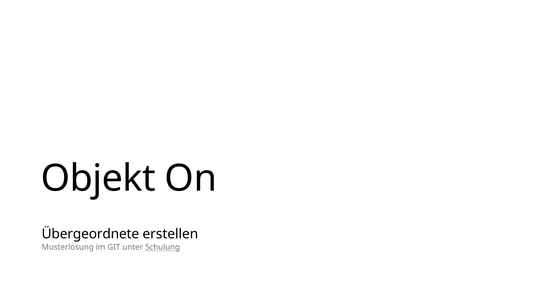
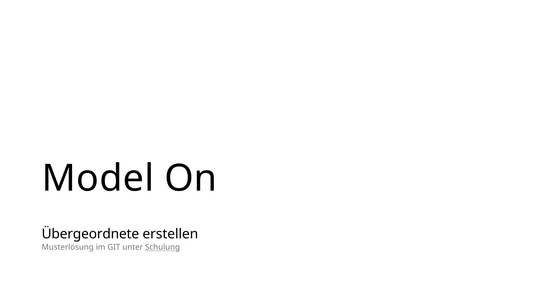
Objekt: Objekt -> Model (98, 179)
